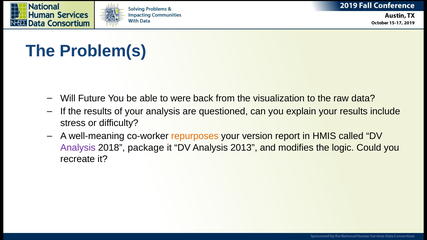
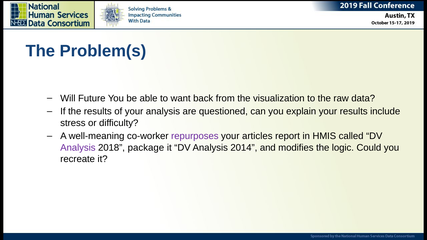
were: were -> want (181, 98)
repurposes colour: orange -> purple (195, 136)
version: version -> articles (257, 136)
2013: 2013 -> 2014 (244, 148)
